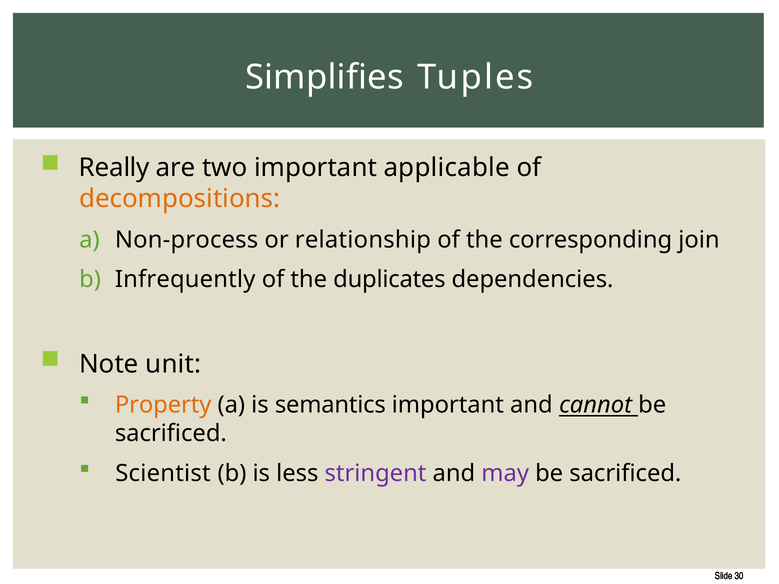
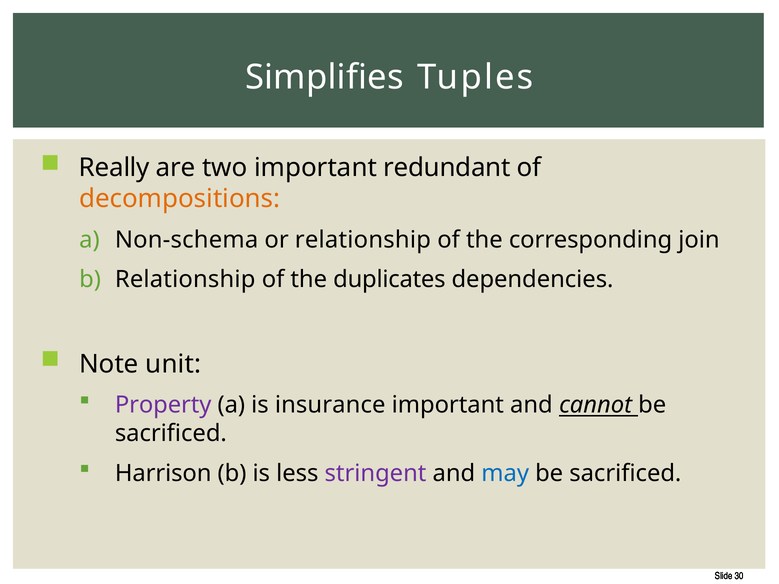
applicable: applicable -> redundant (447, 168)
Non-process: Non-process -> Non-schema (187, 240)
b Infrequently: Infrequently -> Relationship (185, 280)
Property colour: orange -> purple (163, 405)
semantics: semantics -> insurance (330, 405)
Scientist: Scientist -> Harrison (163, 474)
may colour: purple -> blue (505, 474)
